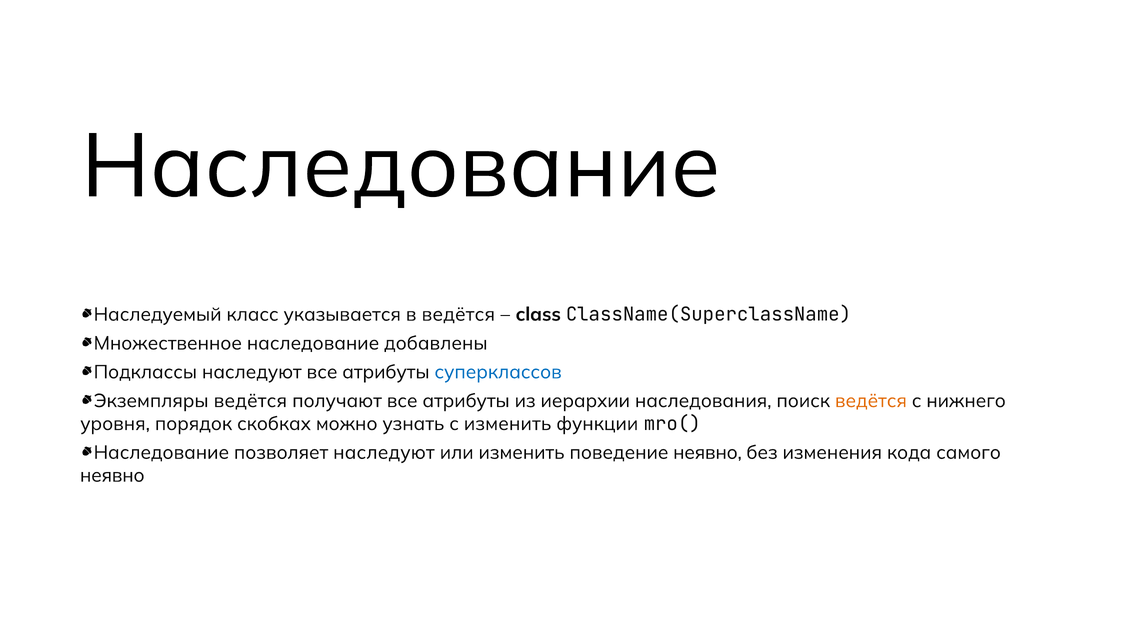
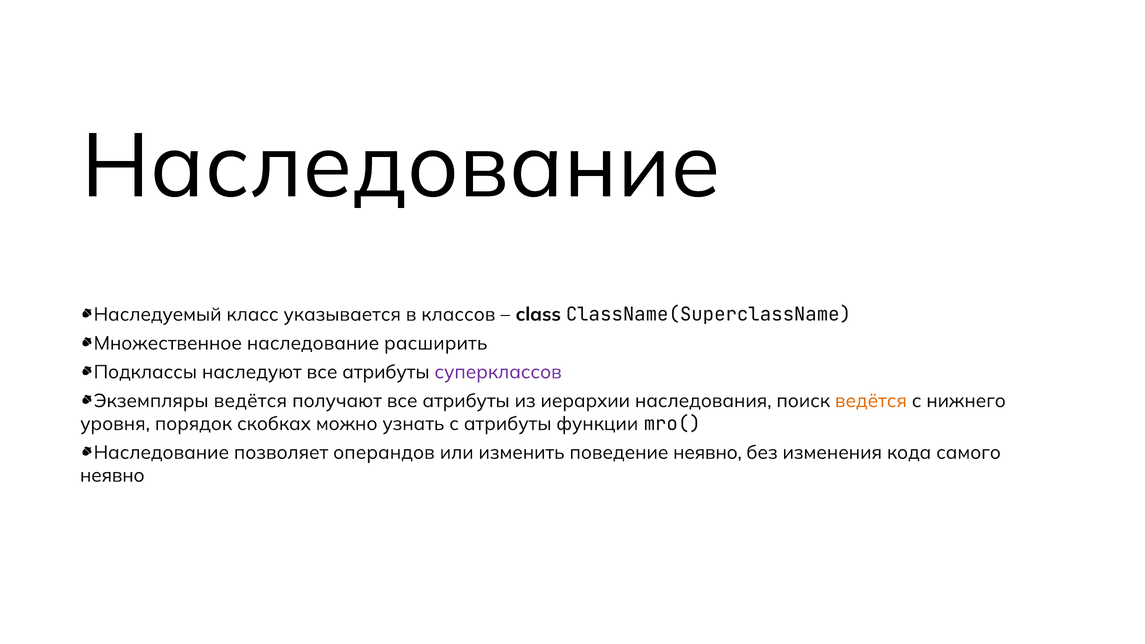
в ведётся: ведётся -> классов (458, 314)
добавлены: добавлены -> расширить (436, 343)
суперклассов colour: blue -> purple (498, 372)
с изменить: изменить -> атрибуты (508, 424)
позволяет наследуют: наследуют -> операндов (384, 453)
